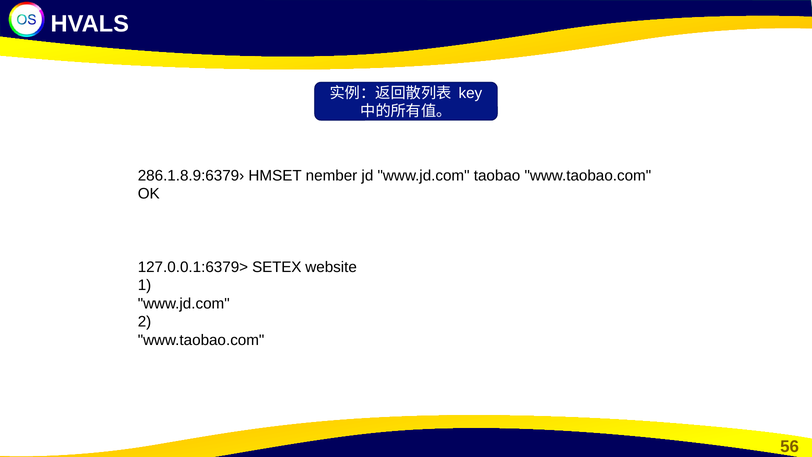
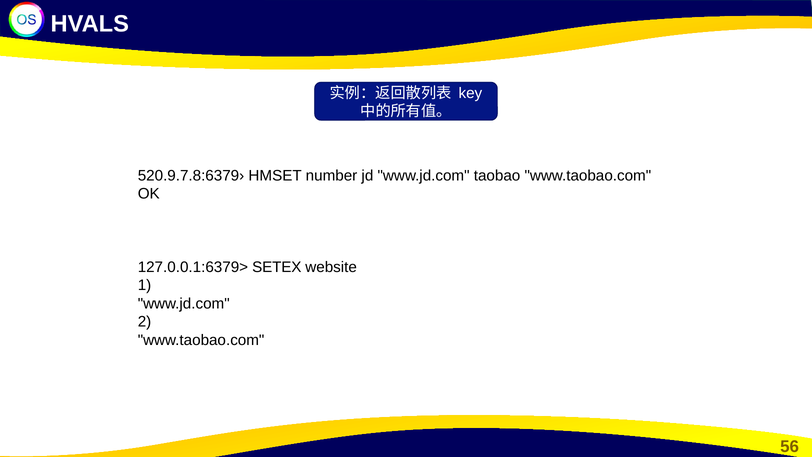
286.1.8.9:6379›: 286.1.8.9:6379› -> 520.9.7.8:6379› (191, 175)
nember: nember -> number (332, 175)
